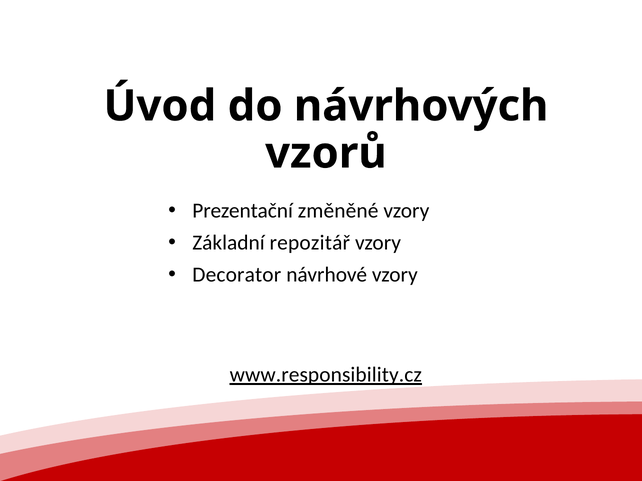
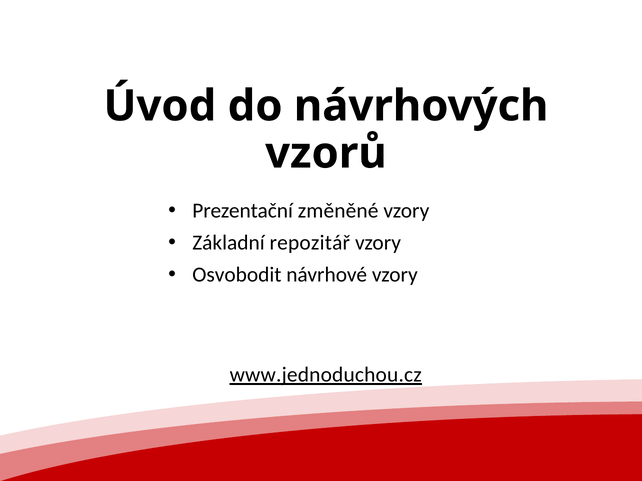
Decorator: Decorator -> Osvobodit (237, 275)
www.responsibility.cz: www.responsibility.cz -> www.jednoduchou.cz (326, 375)
